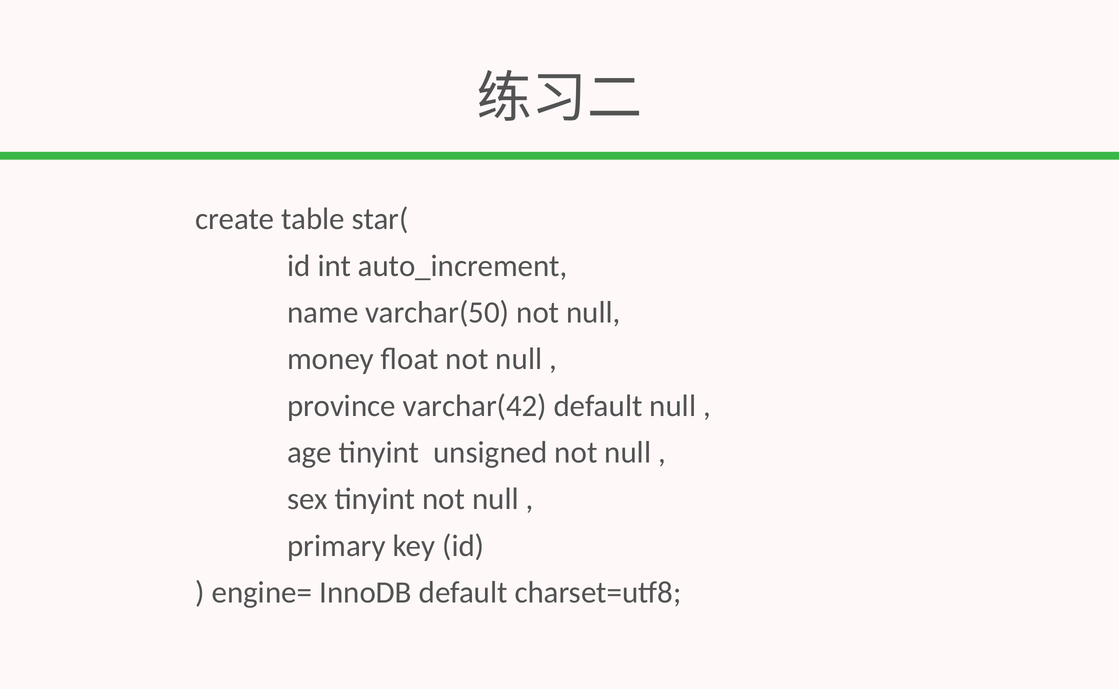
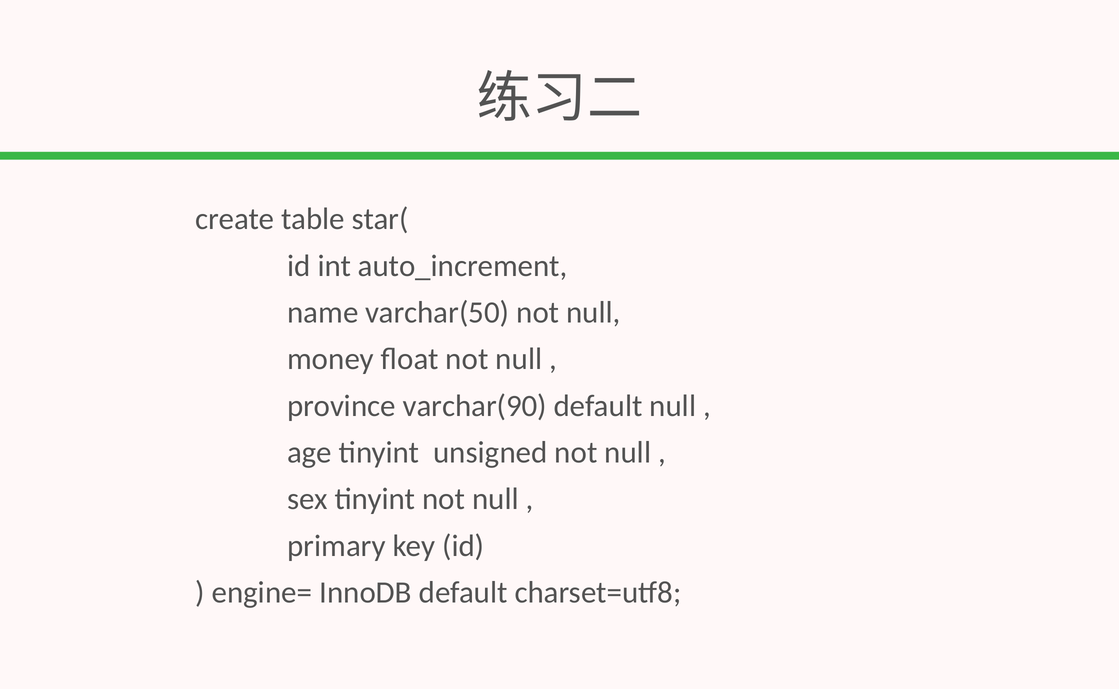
varchar(42: varchar(42 -> varchar(90 (475, 406)
